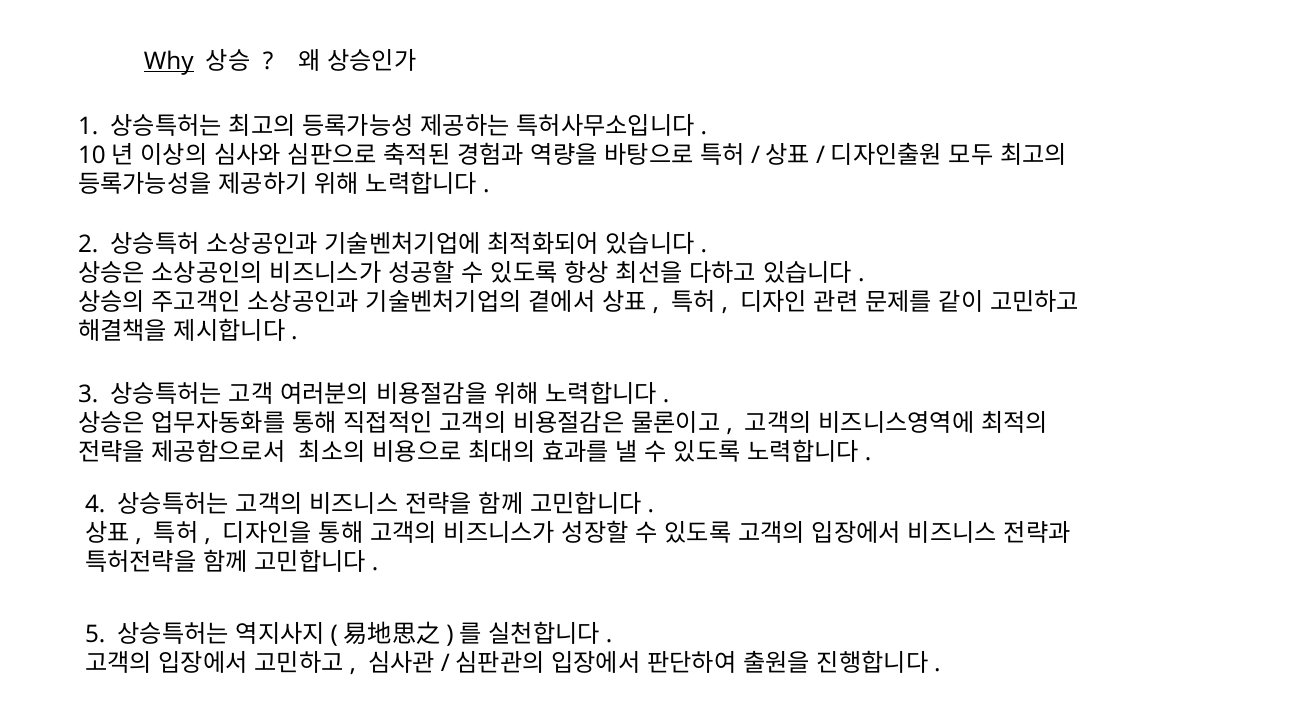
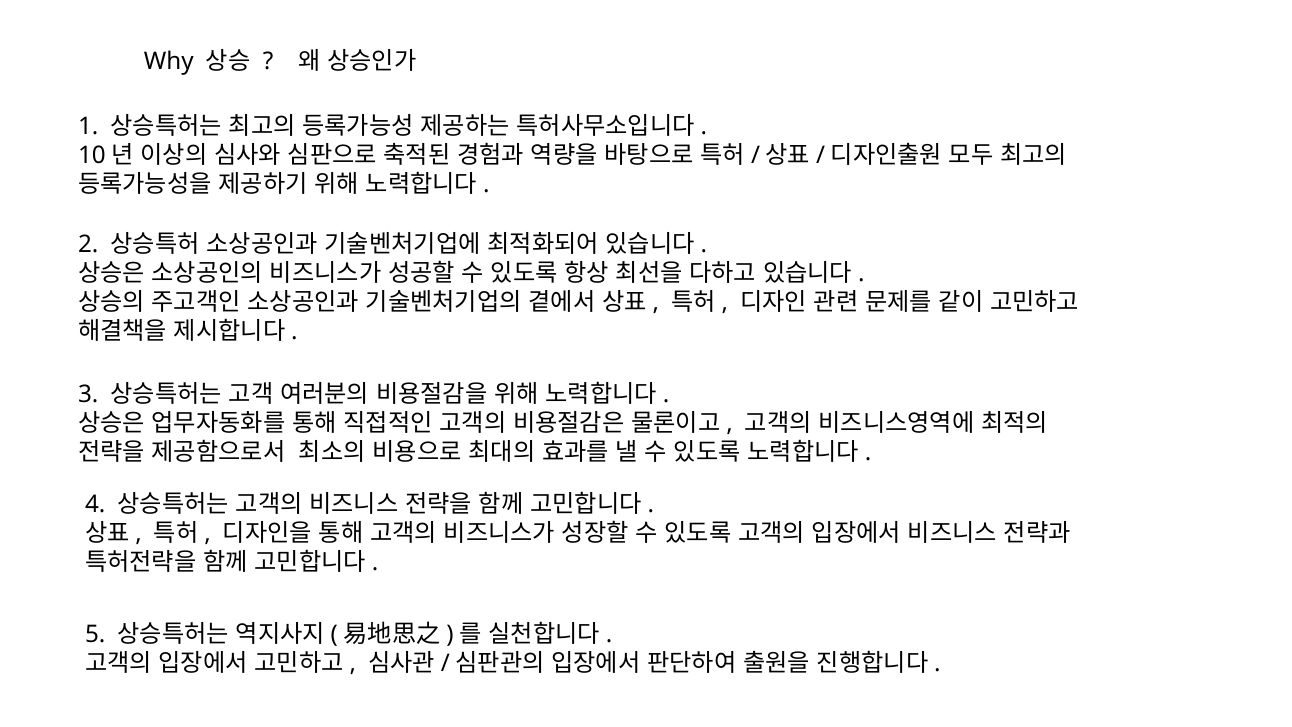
Why underline: present -> none (169, 61)
